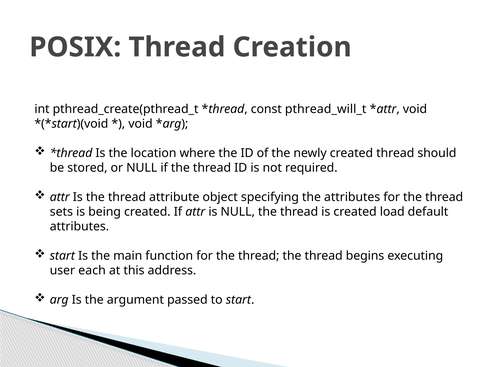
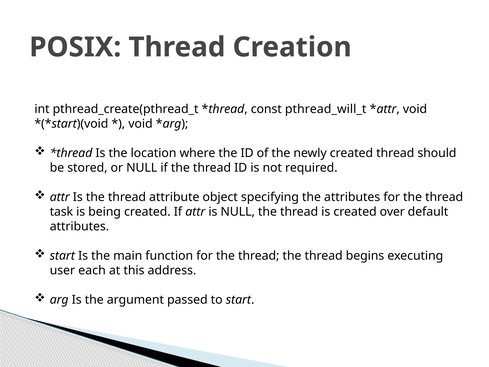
sets: sets -> task (61, 212)
load: load -> over (392, 212)
